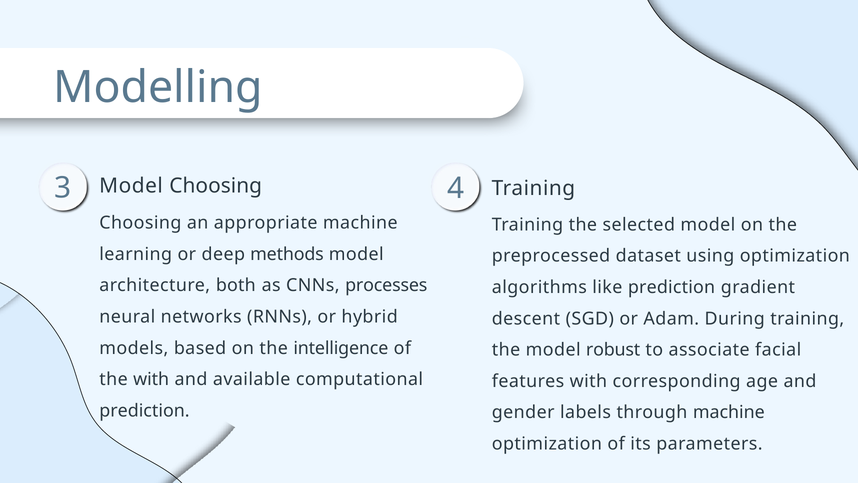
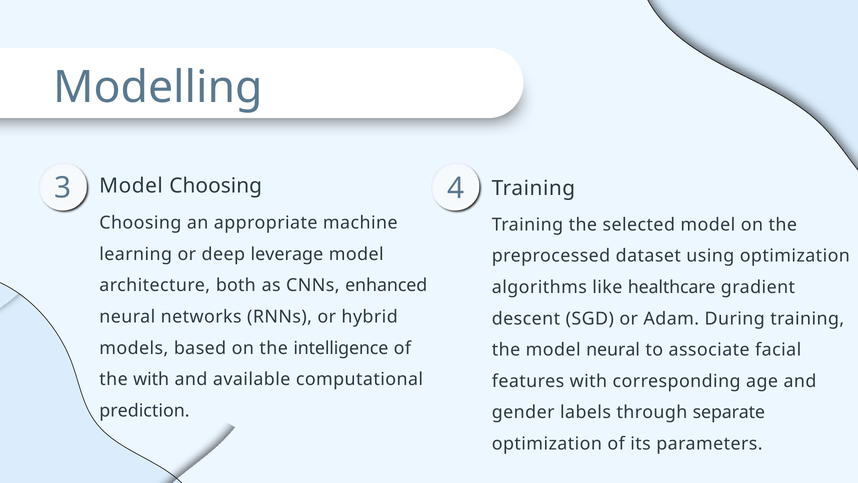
methods: methods -> leverage (287, 254)
processes: processes -> enhanced (386, 285)
like prediction: prediction -> healthcare (672, 287)
model robust: robust -> neural (613, 350)
through machine: machine -> separate (729, 412)
